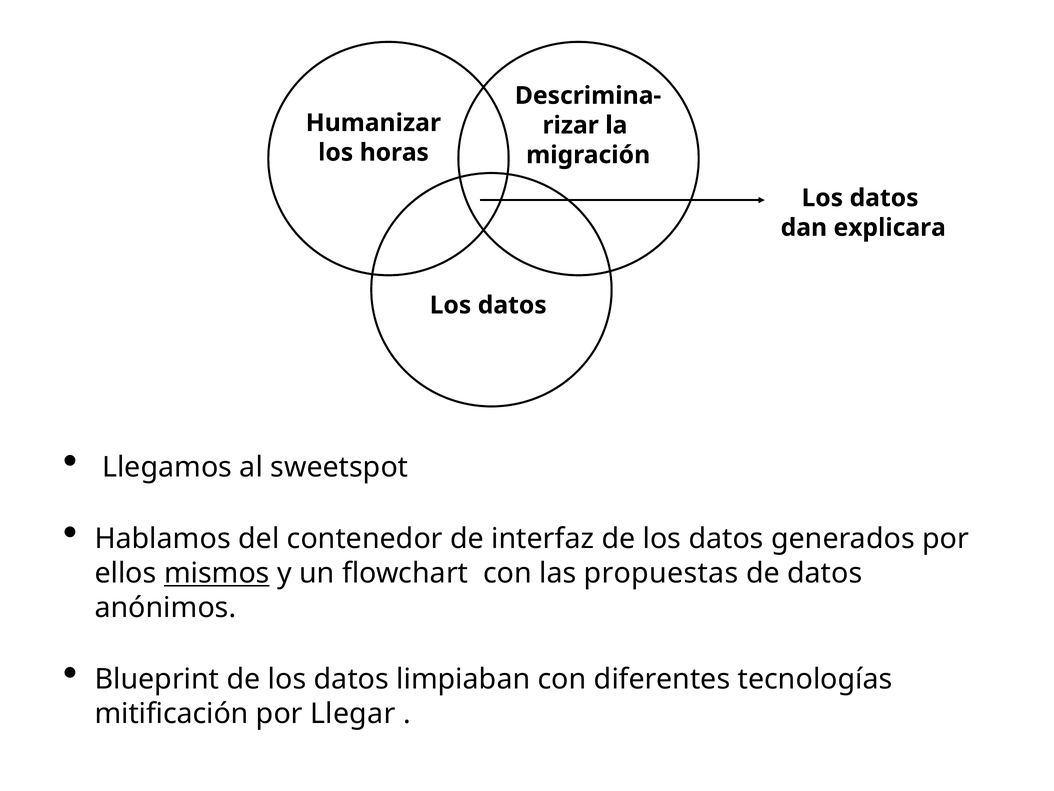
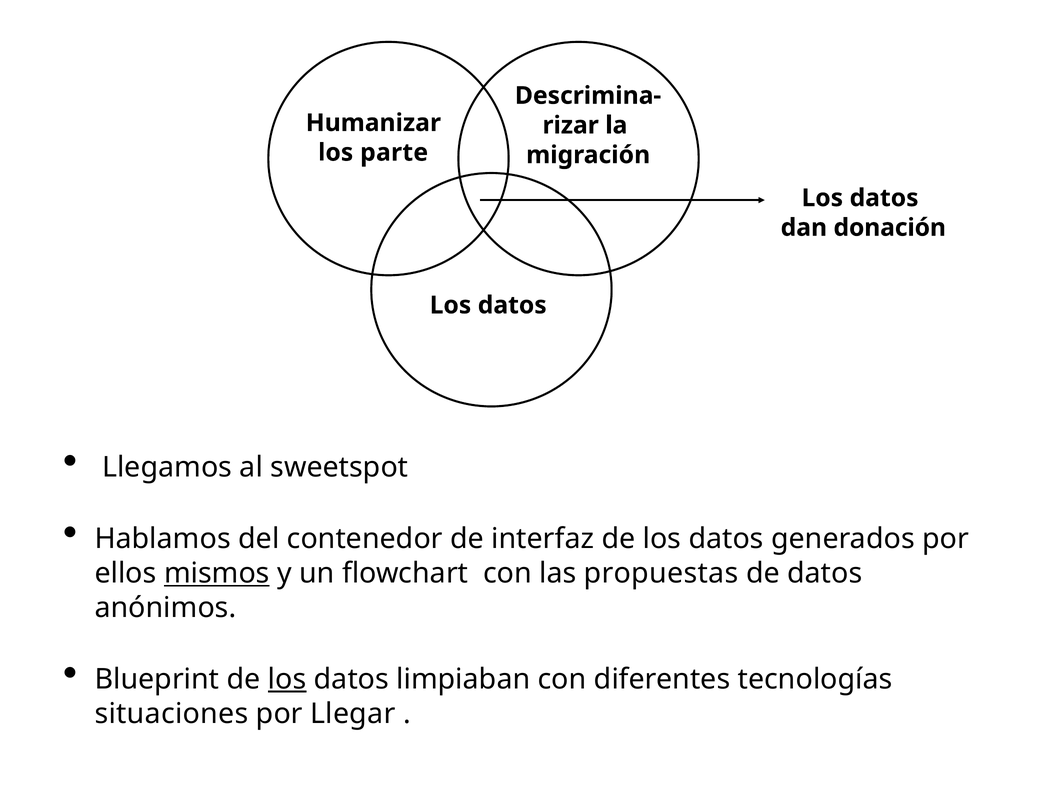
horas: horas -> parte (394, 152)
explicara: explicara -> donación (890, 228)
los underline: none -> present (287, 679)
mitificación: mitificación -> situaciones (171, 713)
